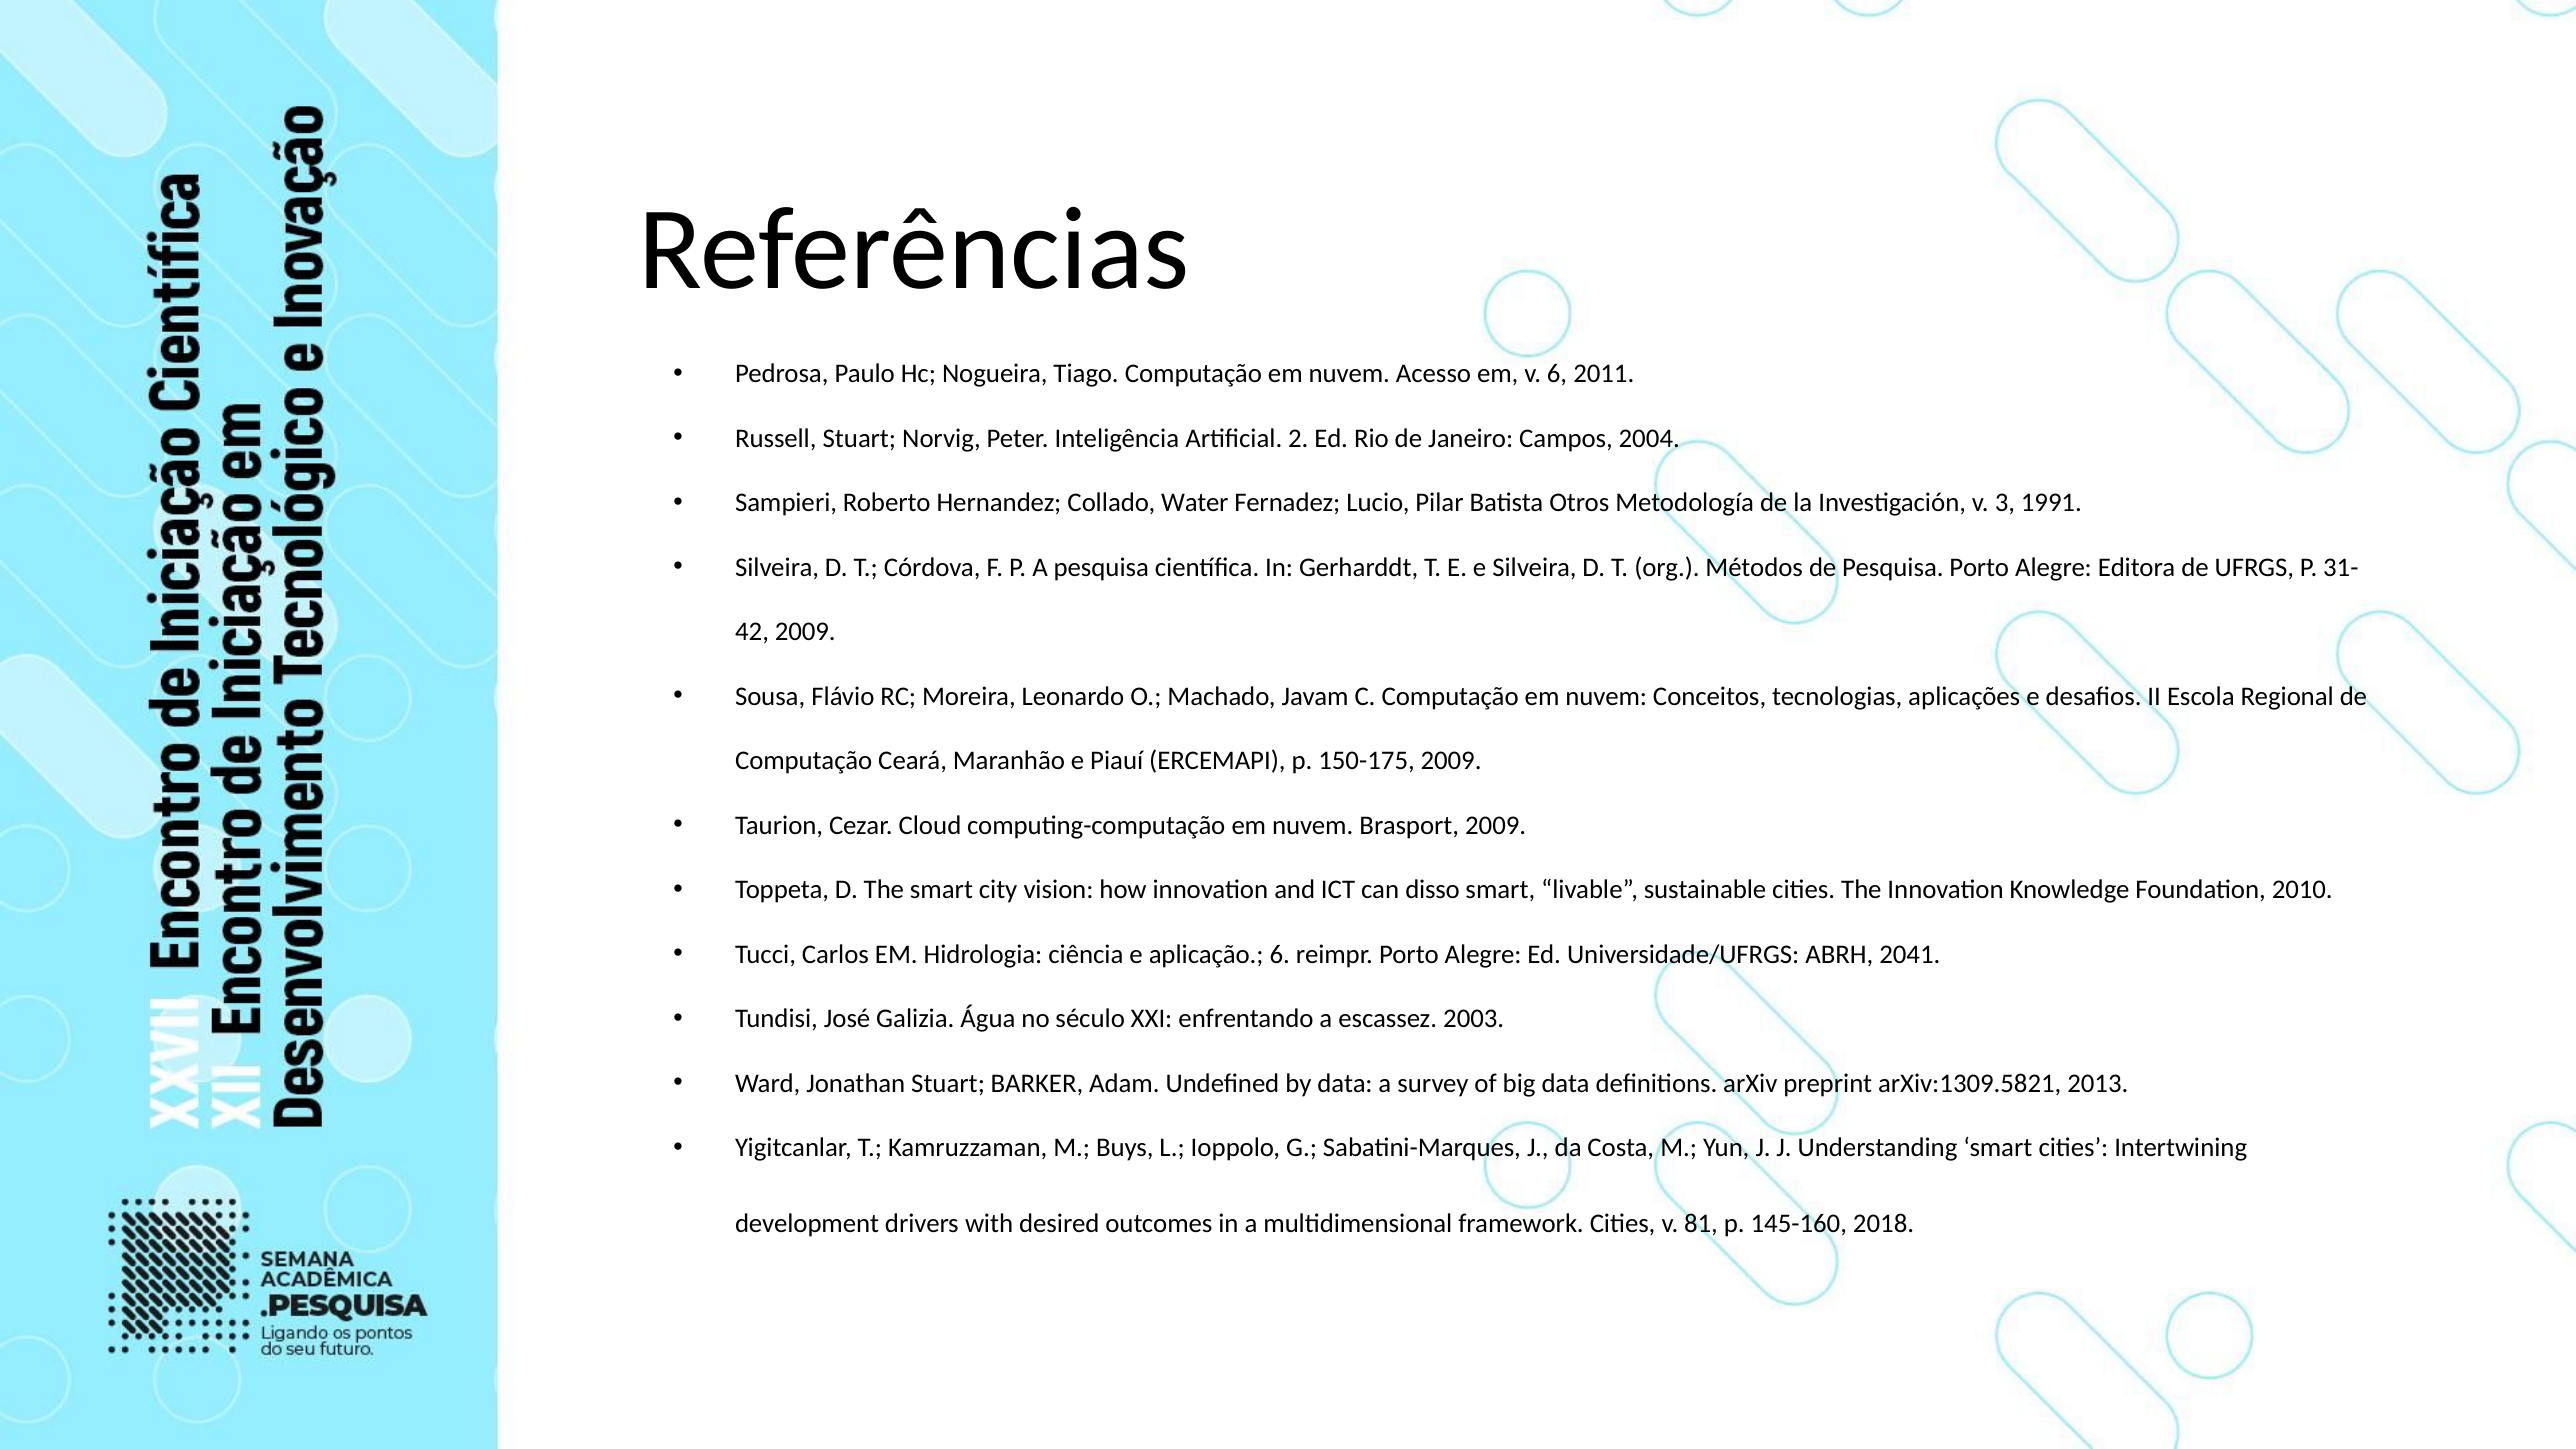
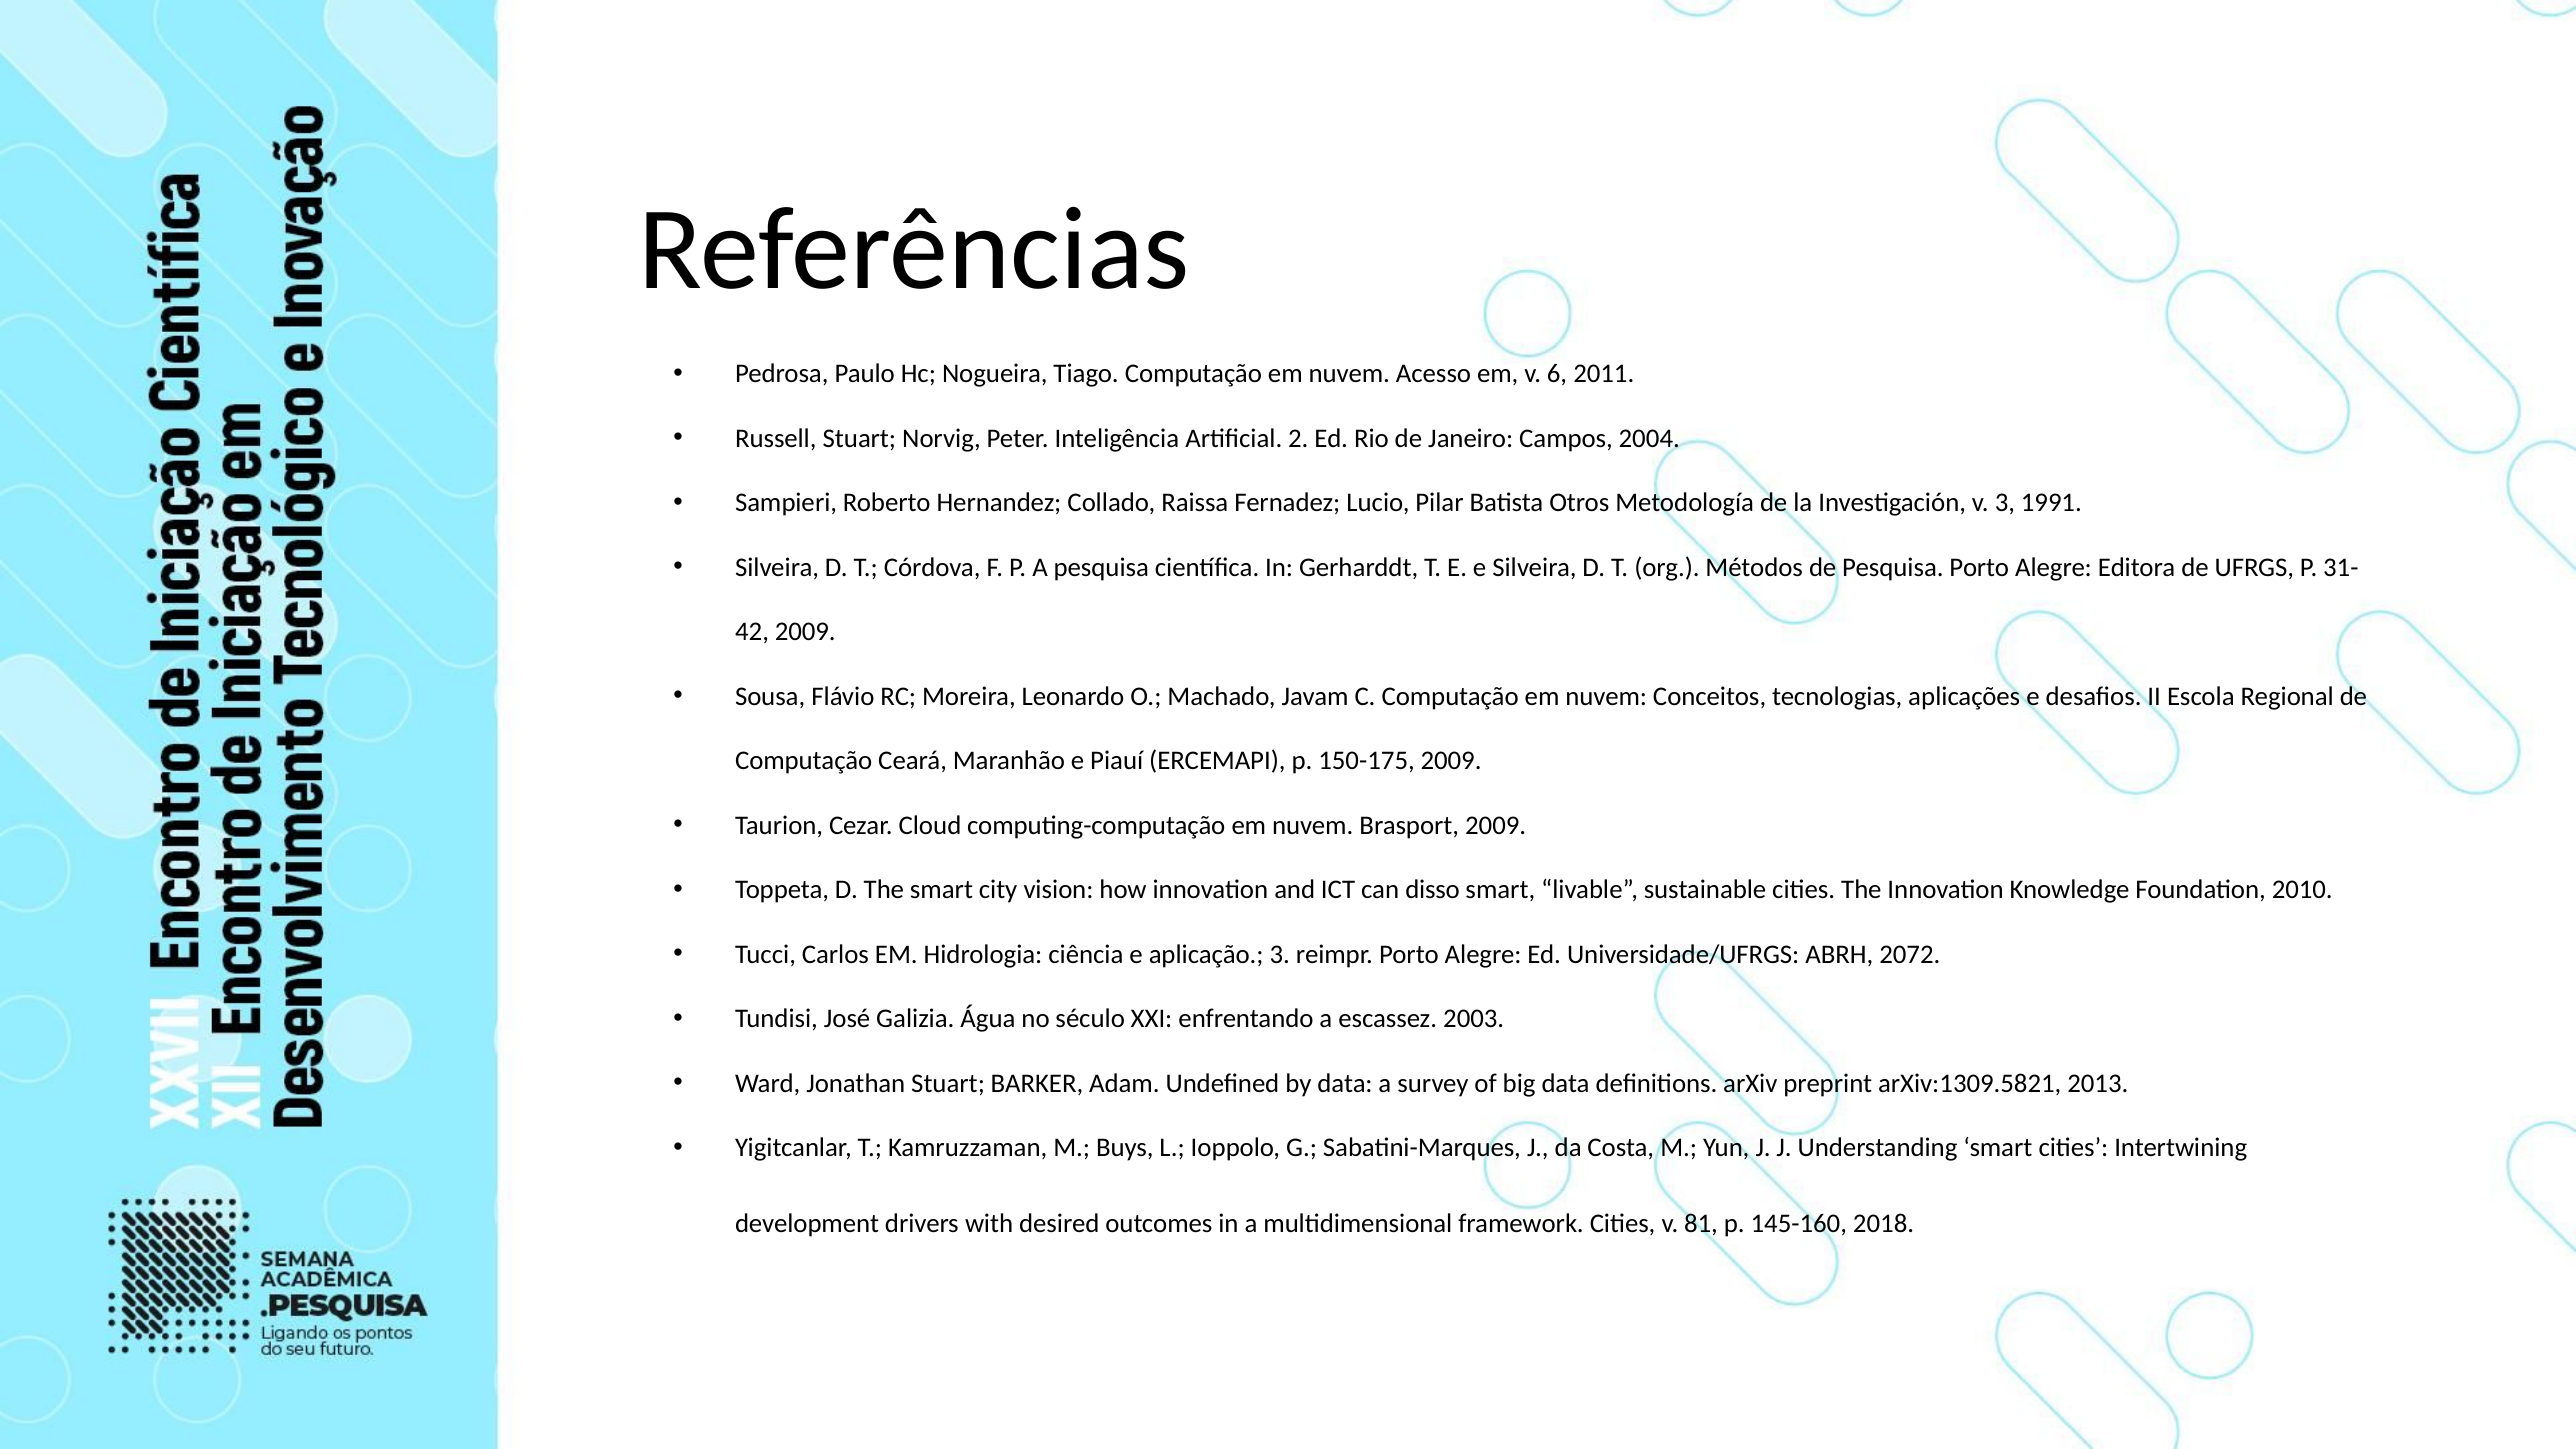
Water: Water -> Raissa (1195, 503)
aplicação 6: 6 -> 3 (1280, 954)
2041: 2041 -> 2072 (1910, 954)
